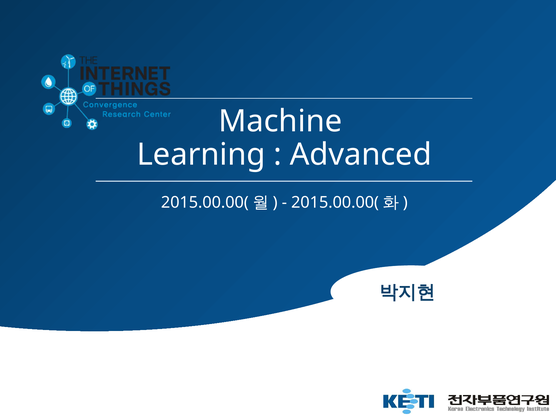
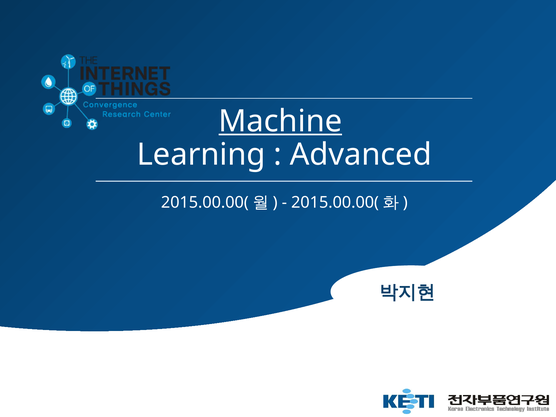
Machine underline: none -> present (280, 121)
